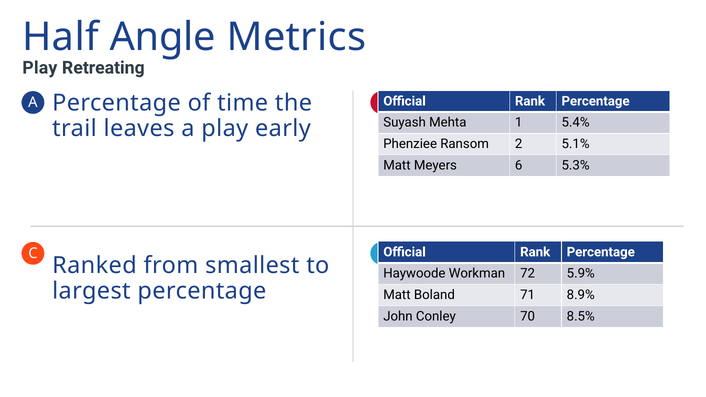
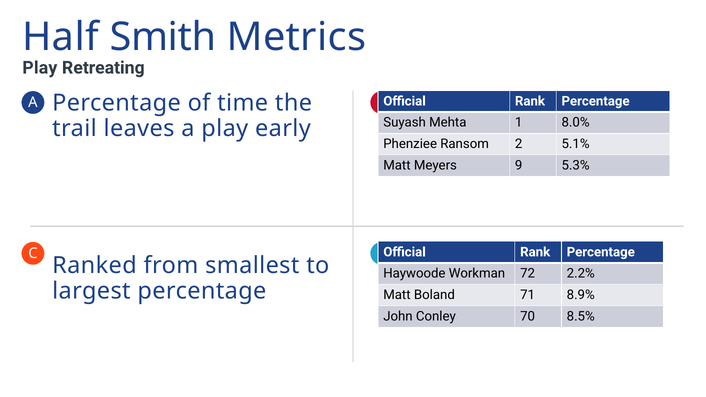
Angle: Angle -> Smith (163, 37)
5.4%: 5.4% -> 8.0% (576, 123)
6: 6 -> 9 (519, 166)
5.9%: 5.9% -> 2.2% (581, 273)
